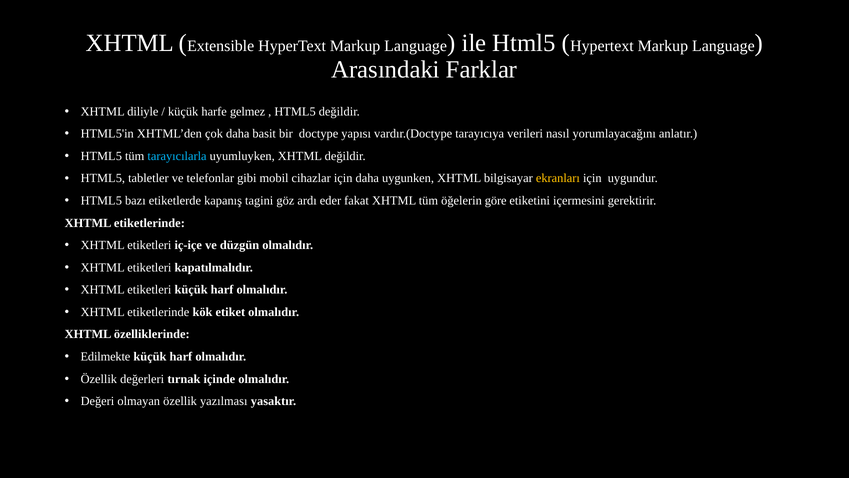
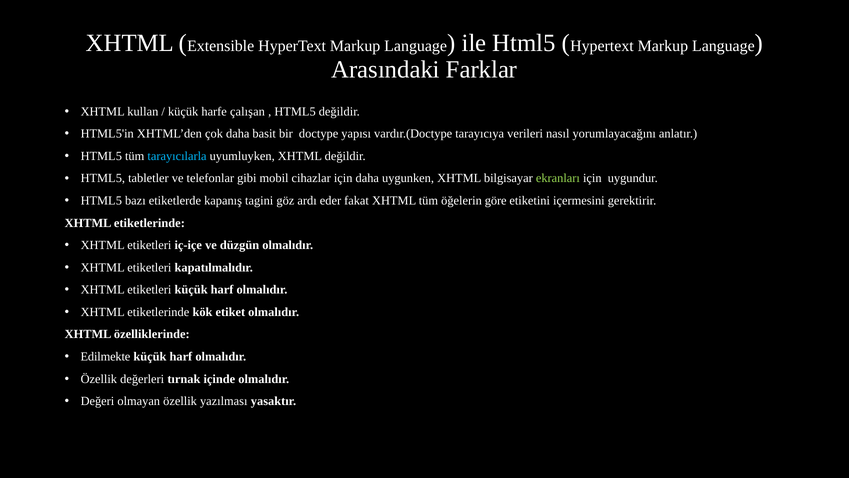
diliyle: diliyle -> kullan (143, 111)
gelmez: gelmez -> çalışan (247, 111)
ekranları colour: yellow -> light green (558, 178)
